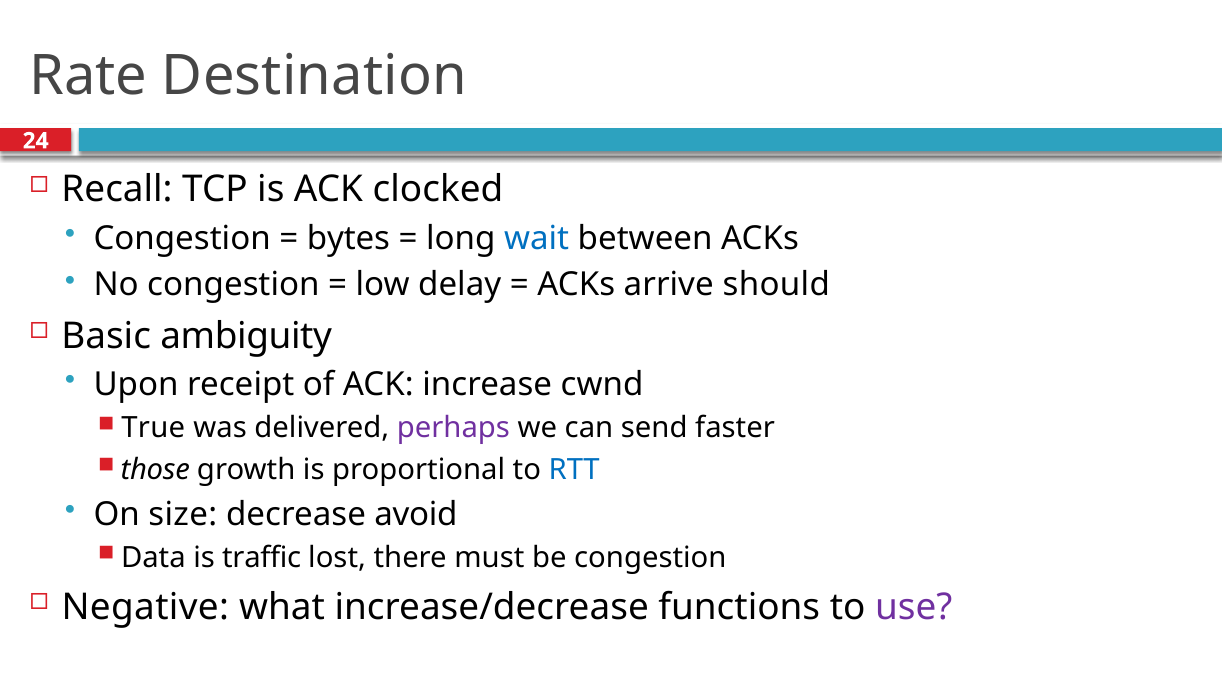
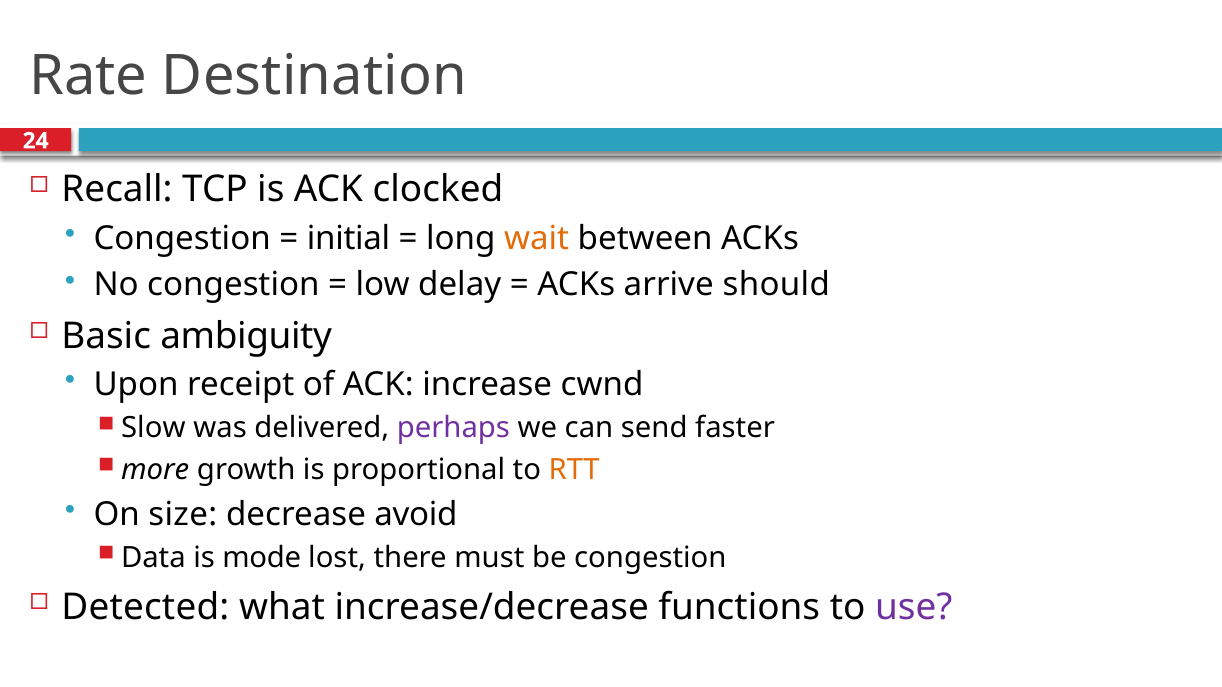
bytes: bytes -> initial (349, 238)
wait colour: blue -> orange (537, 238)
True: True -> Slow (153, 428)
those: those -> more (155, 470)
RTT colour: blue -> orange (574, 470)
traffic: traffic -> mode (262, 558)
Negative: Negative -> Detected (145, 607)
